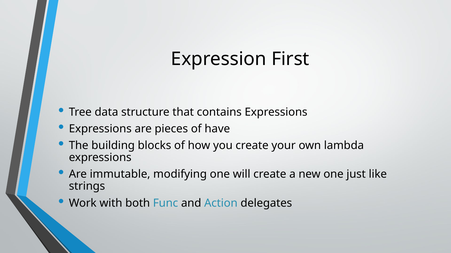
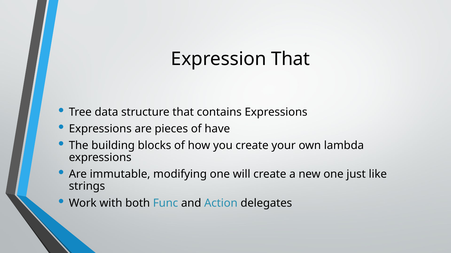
Expression First: First -> That (290, 59)
